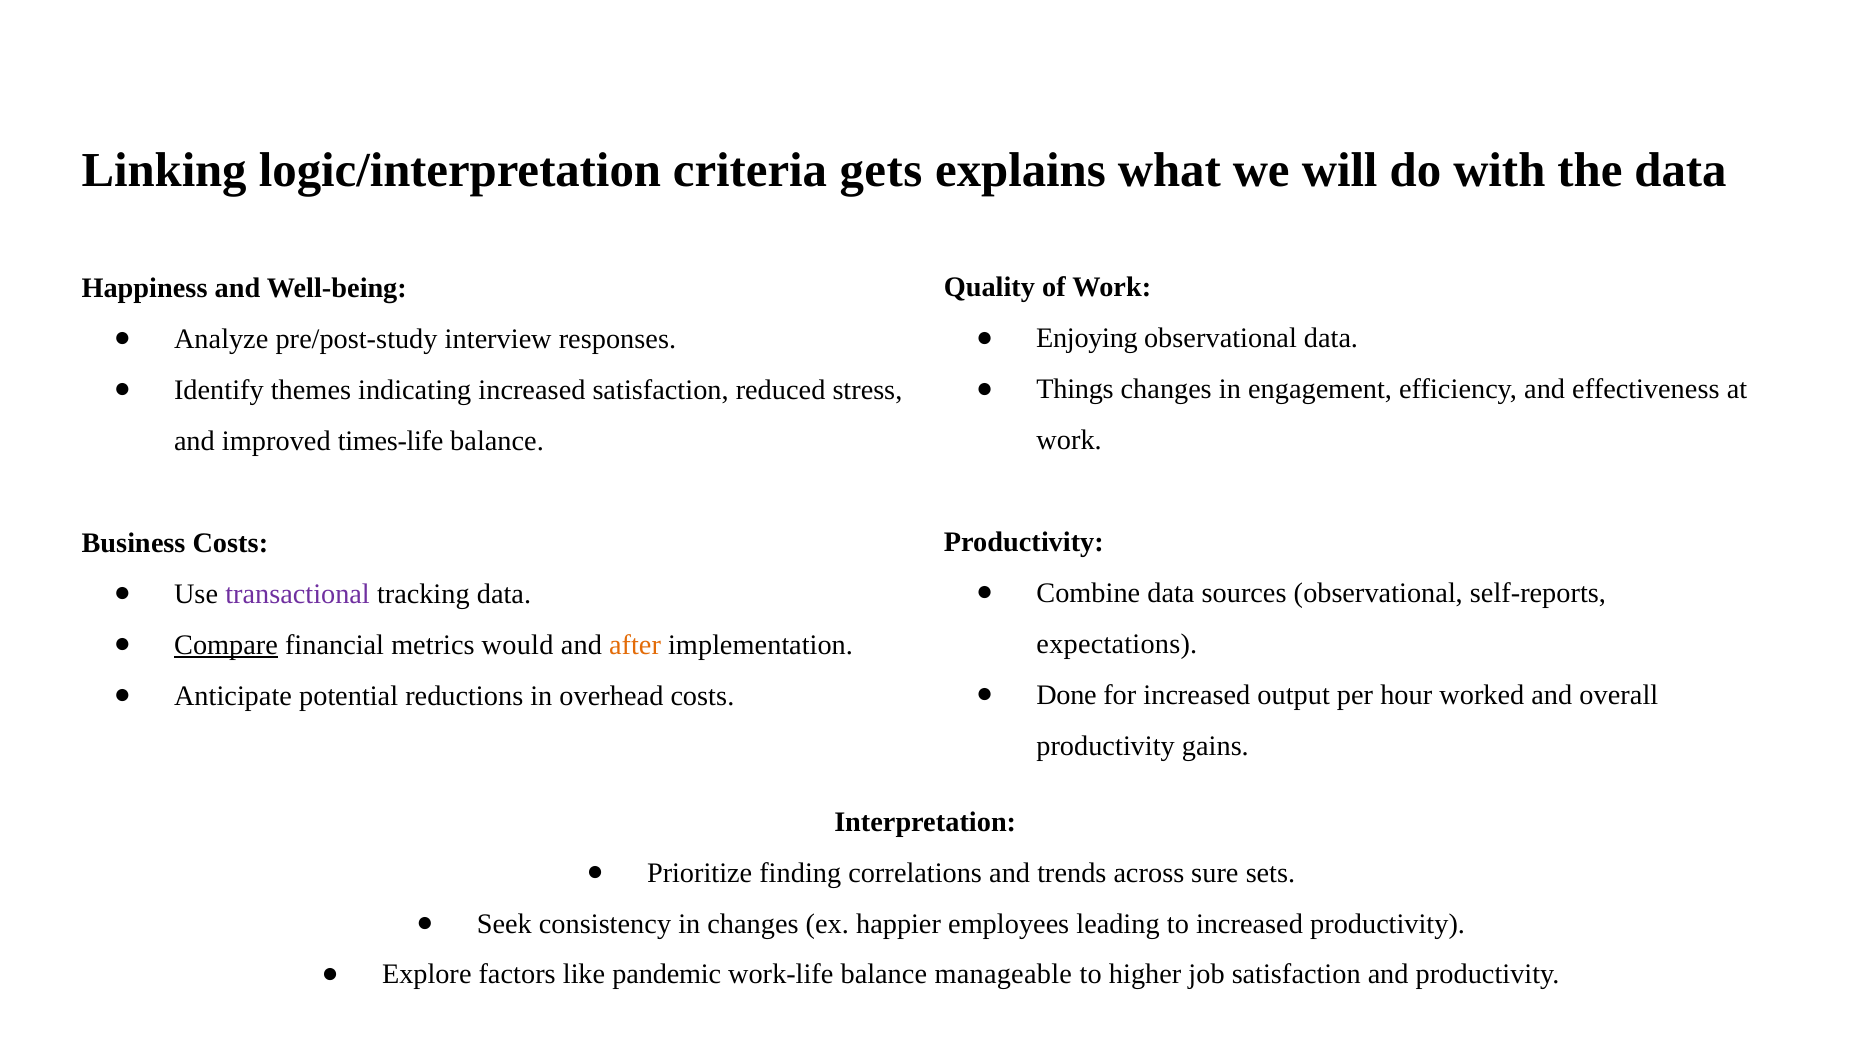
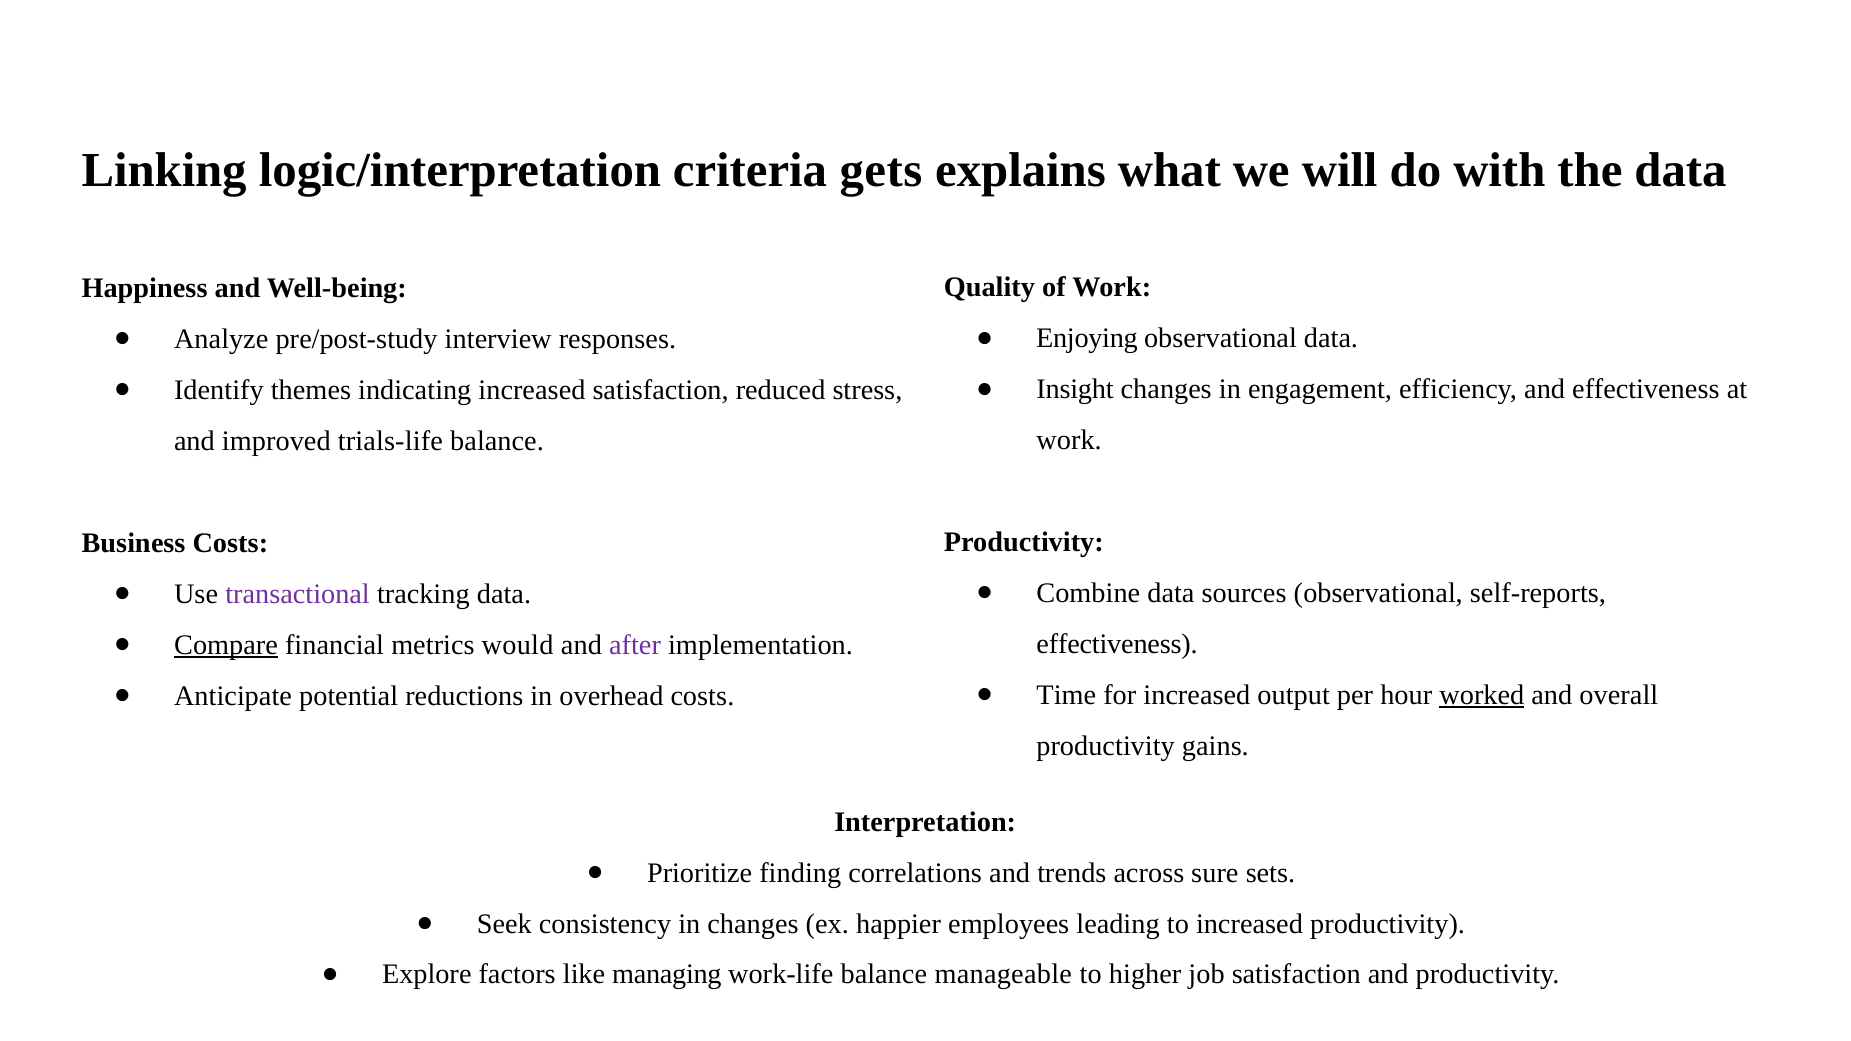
Things: Things -> Insight (1075, 390)
times-life: times-life -> trials-life (390, 441)
after colour: orange -> purple (635, 645)
expectations: expectations -> effectiveness (1117, 644)
Done: Done -> Time (1066, 695)
worked underline: none -> present (1482, 695)
pandemic: pandemic -> managing (667, 975)
